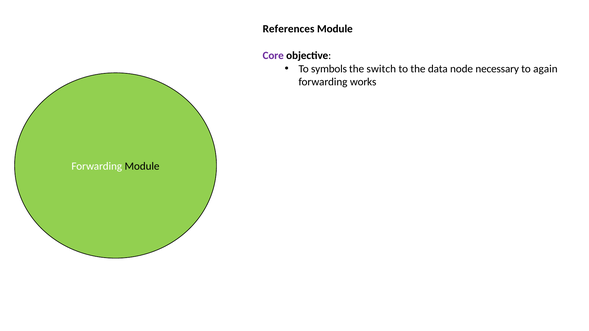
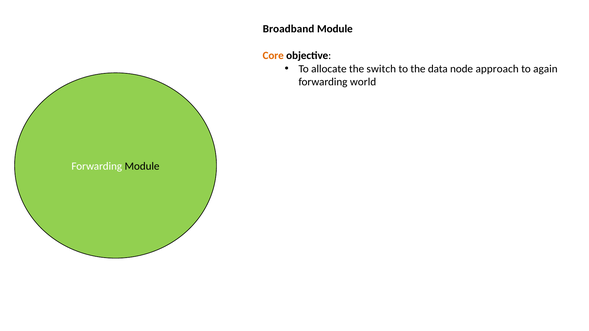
References: References -> Broadband (289, 29)
Core colour: purple -> orange (273, 56)
symbols: symbols -> allocate (329, 69)
necessary: necessary -> approach (497, 69)
works: works -> world (363, 82)
